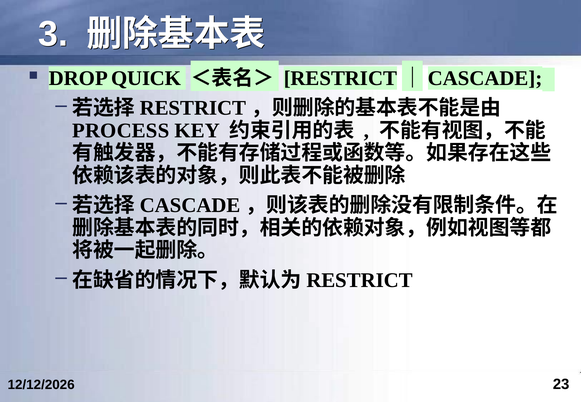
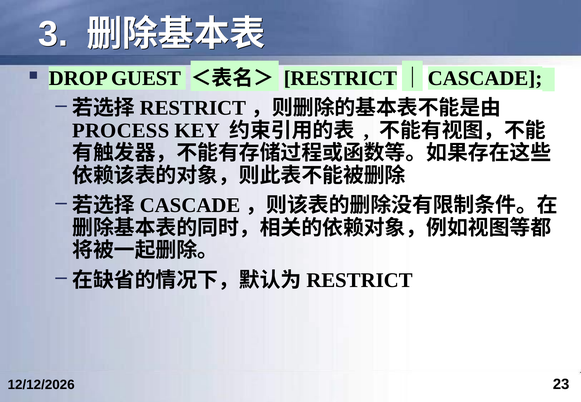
QUICK: QUICK -> GUEST (146, 78)
